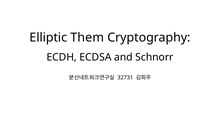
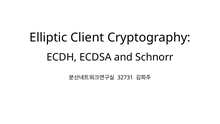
Them: Them -> Client (87, 37)
